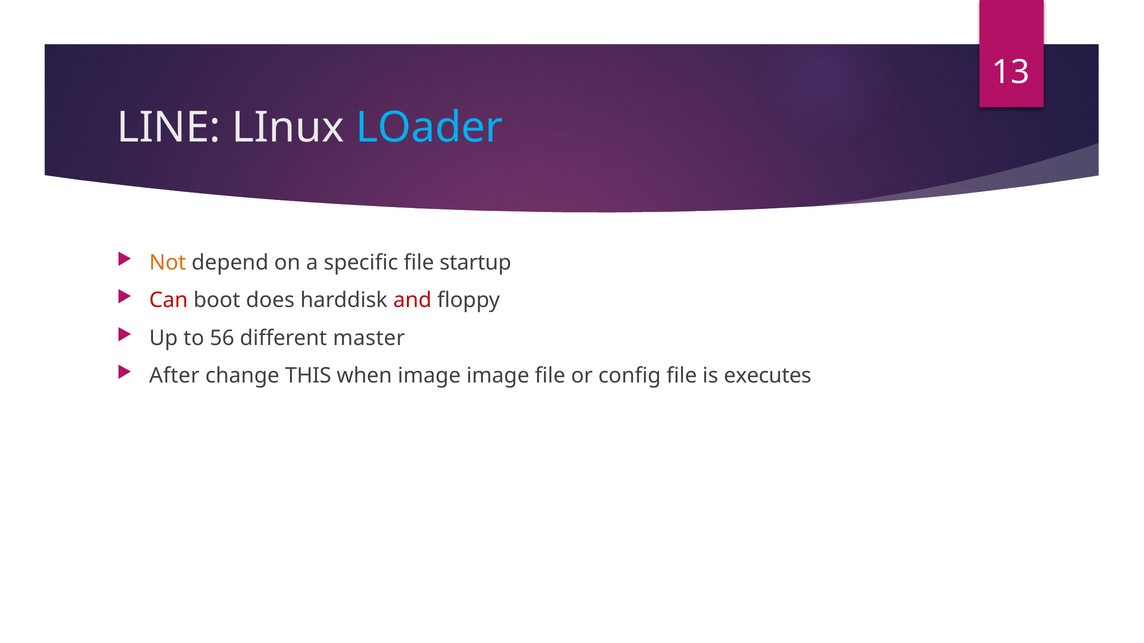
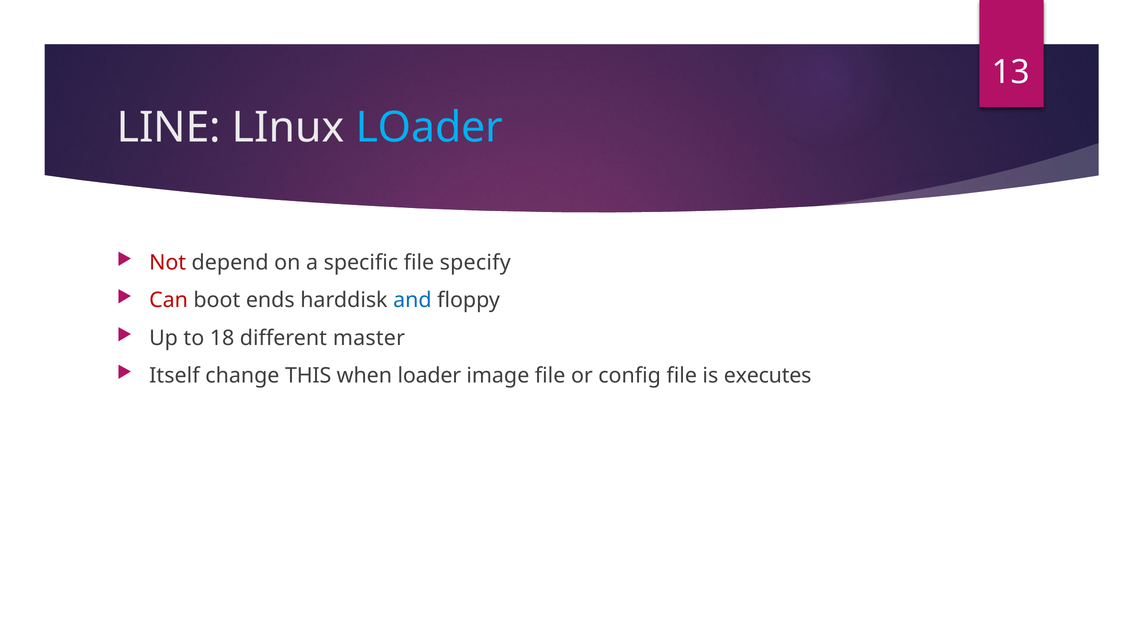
Not colour: orange -> red (168, 263)
startup: startup -> specify (475, 263)
does: does -> ends (270, 301)
and colour: red -> blue (412, 301)
56: 56 -> 18 (222, 338)
After: After -> Itself (174, 376)
when image: image -> loader (429, 376)
